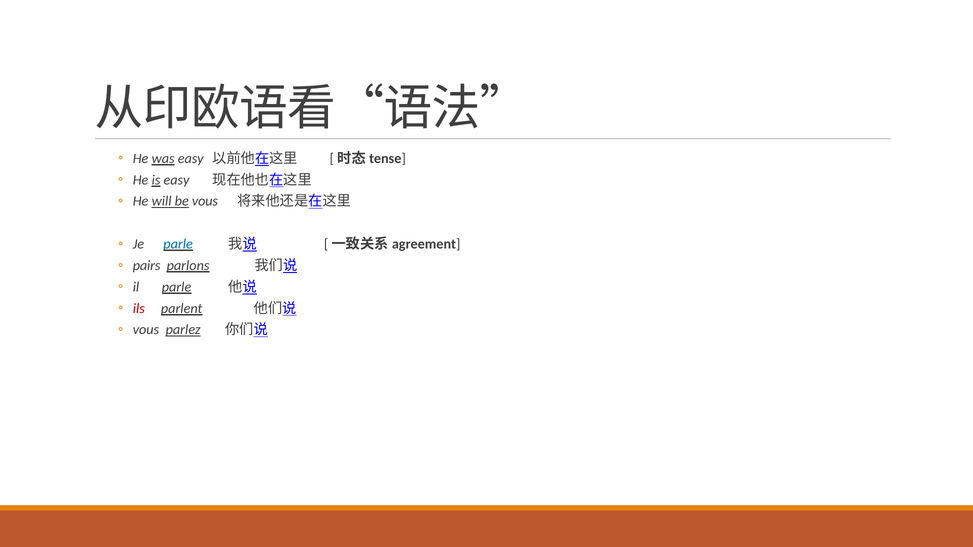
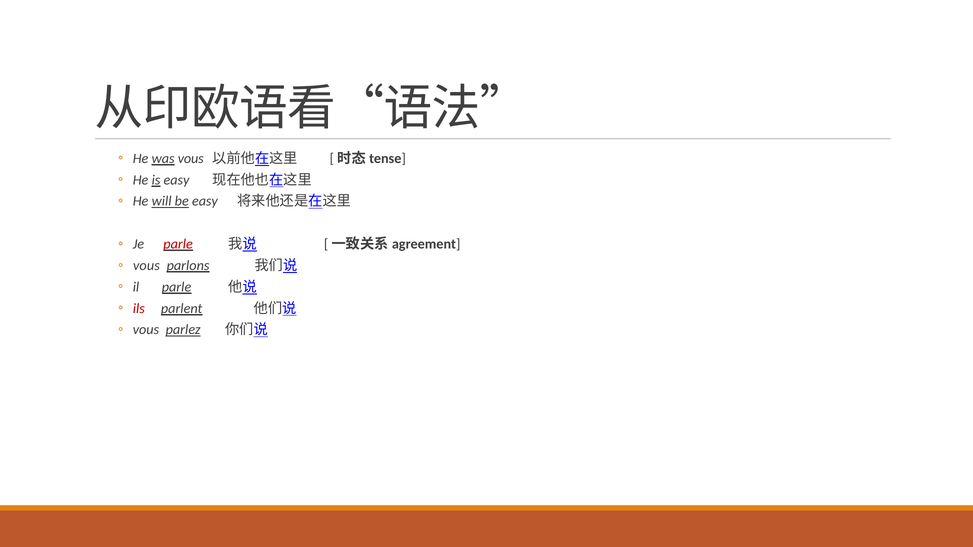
was easy: easy -> vous (191, 159)
be vous: vous -> easy (205, 201)
parle colour: blue -> red (178, 244)
pairs: pairs -> vous (146, 266)
